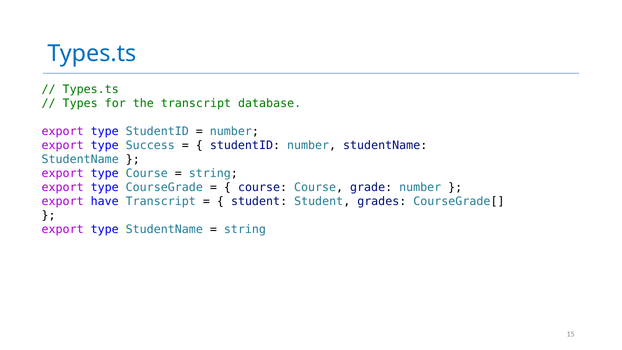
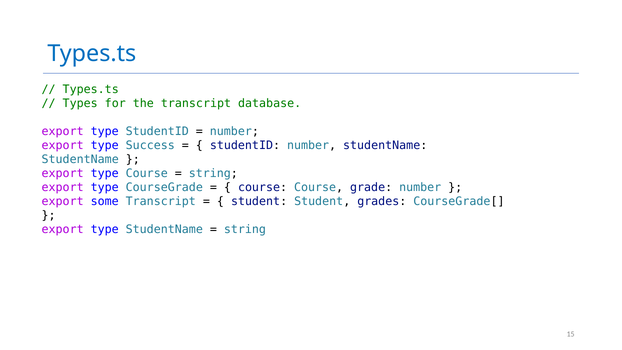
have: have -> some (105, 201)
